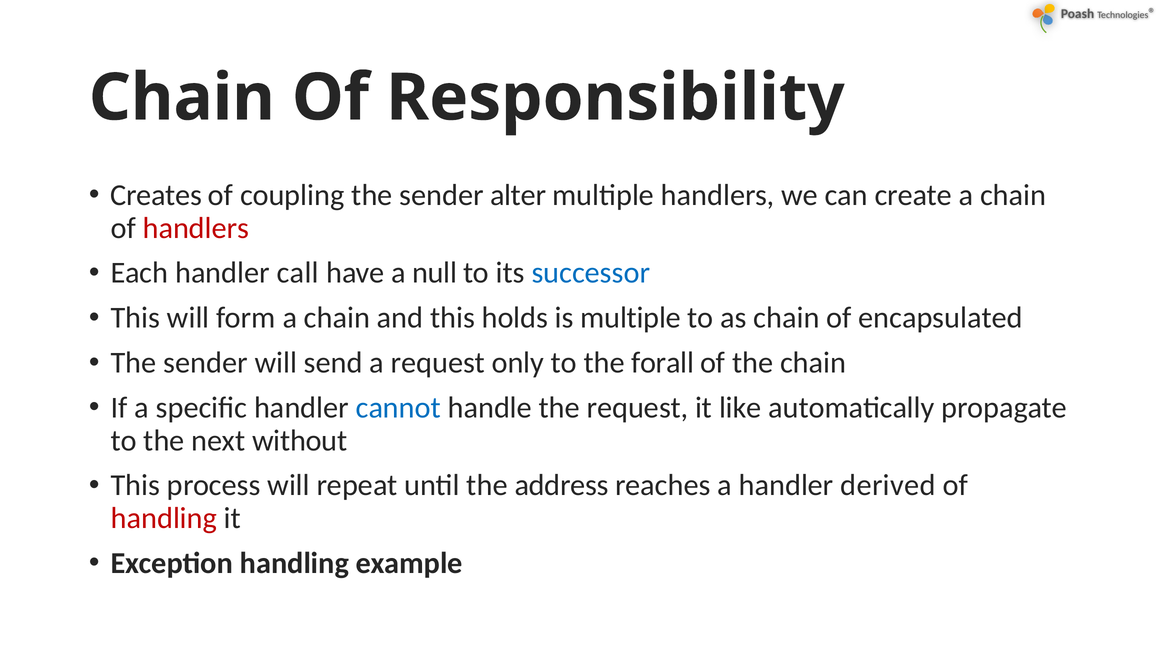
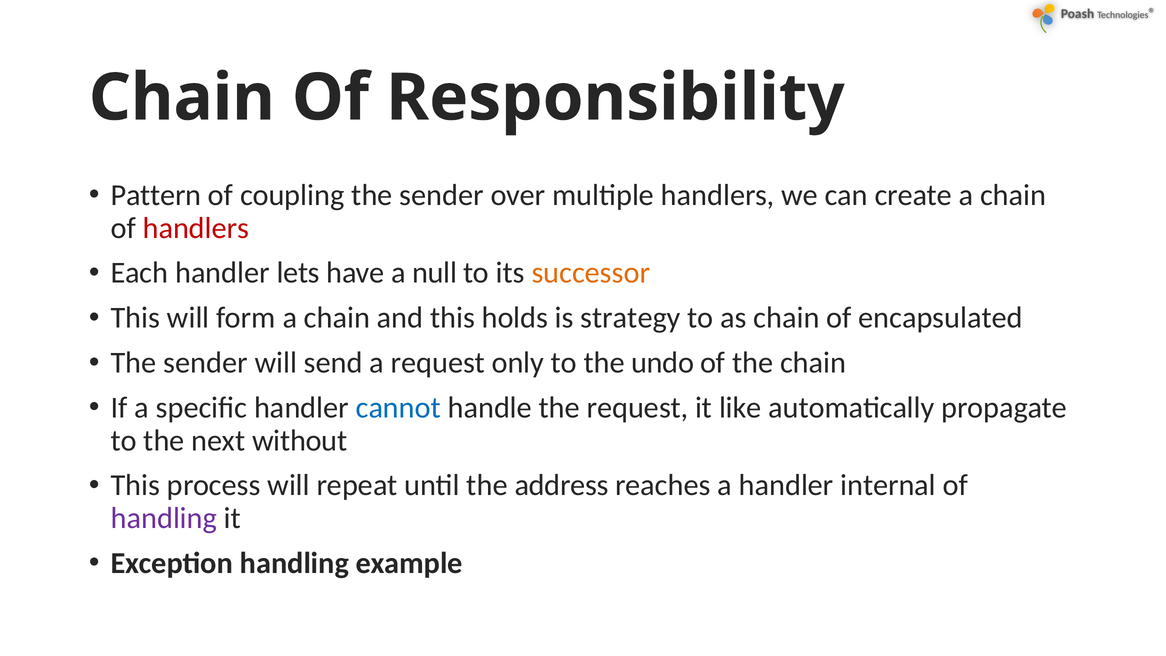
Creates: Creates -> Pattern (156, 195)
alter: alter -> over (518, 195)
call: call -> lets (298, 273)
successor colour: blue -> orange (591, 273)
is multiple: multiple -> strategy (631, 318)
forall: forall -> undo (663, 363)
derived: derived -> internal (888, 485)
handling colour: red -> purple (164, 518)
